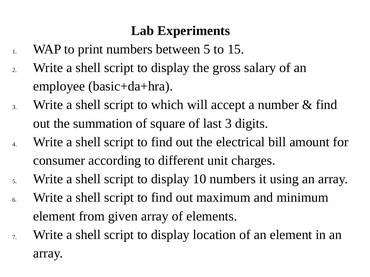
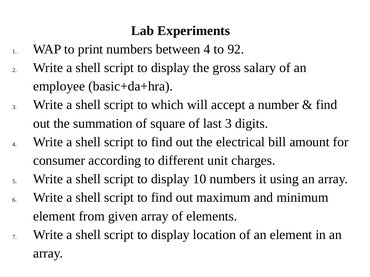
between 5: 5 -> 4 (207, 49)
15: 15 -> 92 (236, 49)
